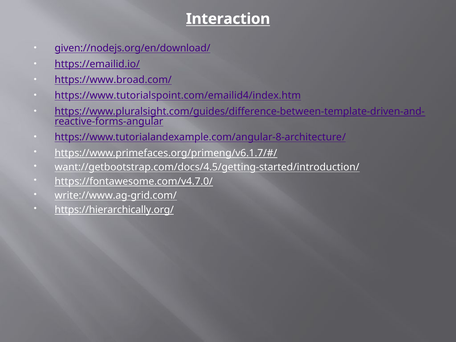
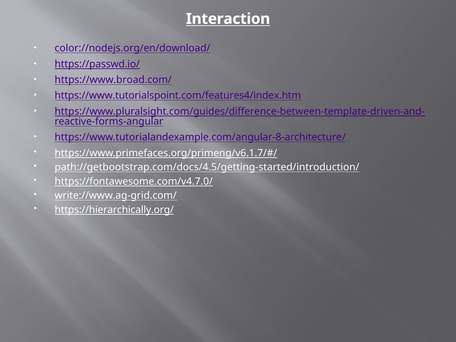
given://nodejs.org/en/download/: given://nodejs.org/en/download/ -> color://nodejs.org/en/download/ (132, 48)
https://emailid.io/: https://emailid.io/ -> https://passwd.io/ (97, 64)
https://www.tutorialspoint.com/emailid4/index.htm: https://www.tutorialspoint.com/emailid4/index.htm -> https://www.tutorialspoint.com/features4/index.htm (178, 96)
want://getbootstrap.com/docs/4.5/getting-started/introduction/: want://getbootstrap.com/docs/4.5/getting-started/introduction/ -> path://getbootstrap.com/docs/4.5/getting-started/introduction/ (207, 167)
